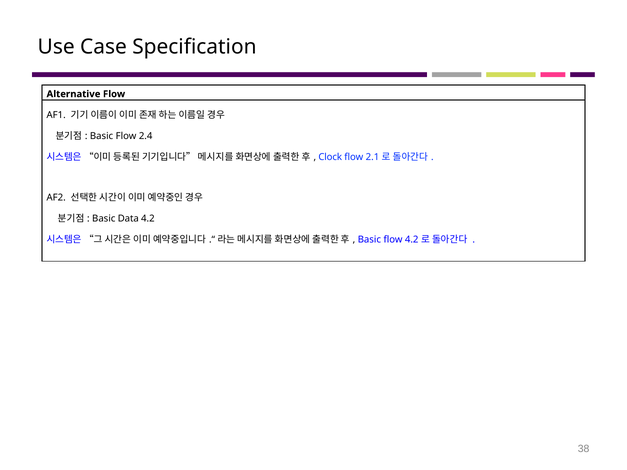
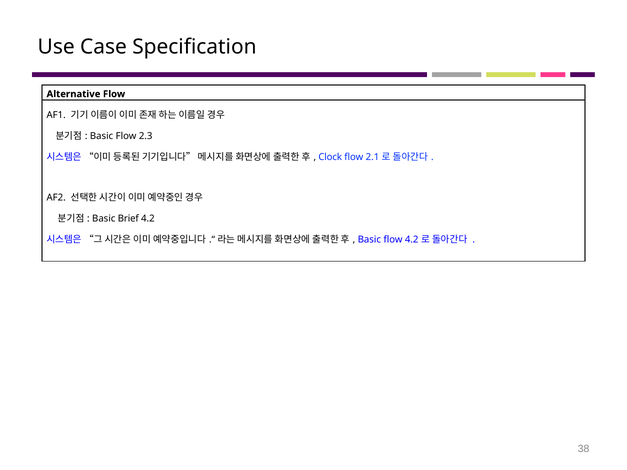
2.4: 2.4 -> 2.3 (146, 136)
Data: Data -> Brief (128, 219)
